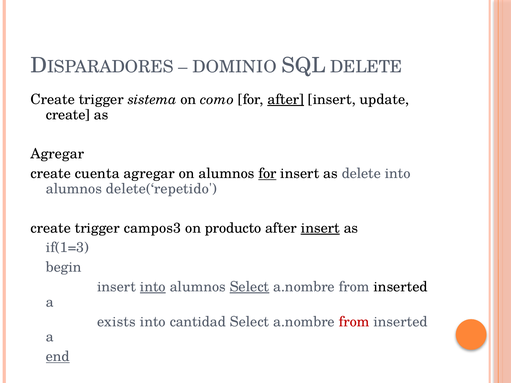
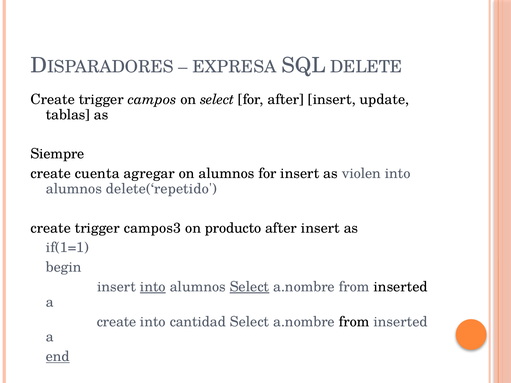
DOMINIO: DOMINIO -> EXPRESA (234, 67)
sistema: sistema -> campos (152, 100)
on como: como -> select (217, 100)
after underline: present -> none (286, 100)
create: create -> tablas (68, 115)
Agregar: Agregar -> Siempre (57, 154)
for underline: present -> none (267, 174)
as delete: delete -> violen (361, 174)
insert underline: present -> none (320, 228)
if(1=3: if(1=3 -> if(1=1 (67, 248)
exists: exists -> create (117, 322)
from colour: red -> black (354, 322)
